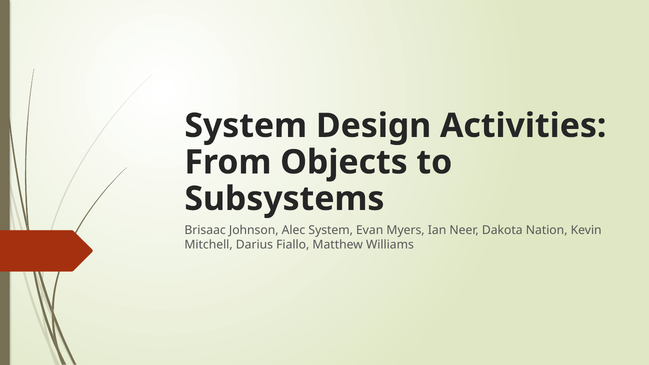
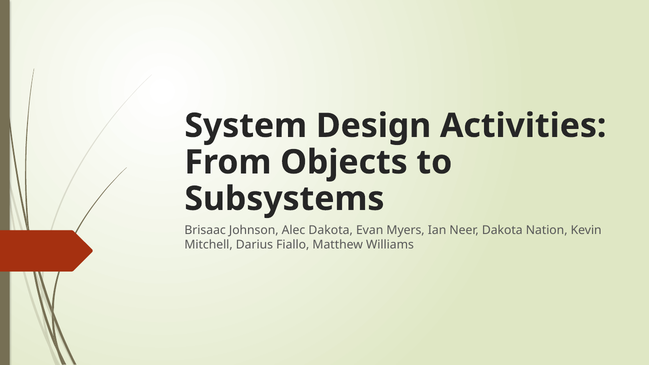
Alec System: System -> Dakota (331, 230)
